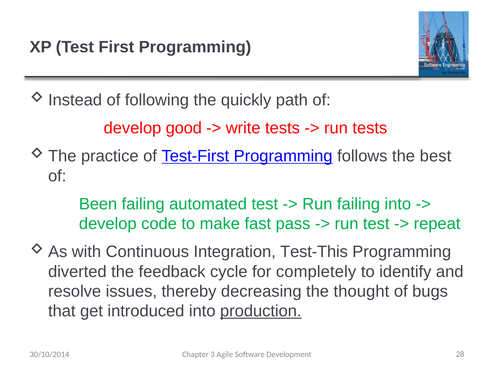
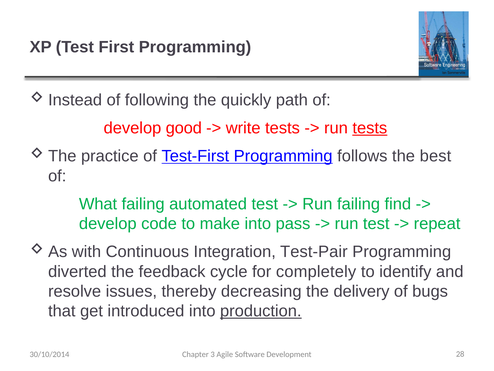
tests underline: none -> present (370, 128)
Been: Been -> What (98, 204)
failing into: into -> find (398, 204)
make fast: fast -> into (258, 223)
Test-This: Test-This -> Test-Pair (314, 251)
thought: thought -> delivery (362, 291)
